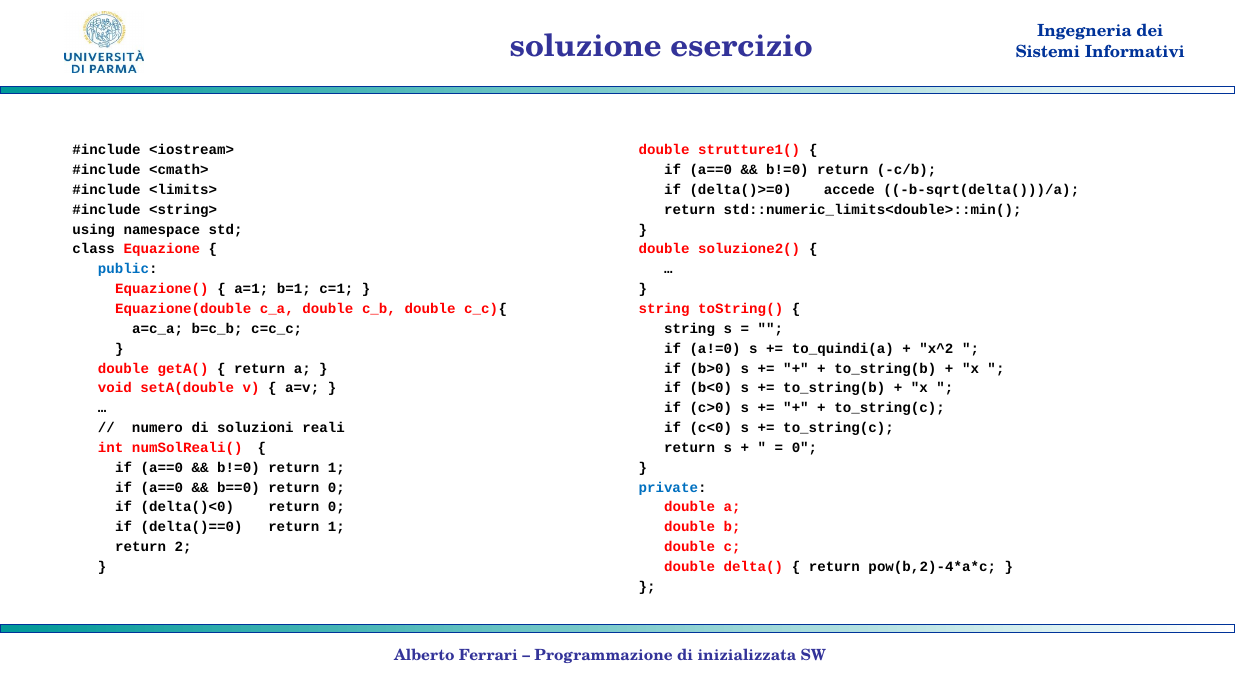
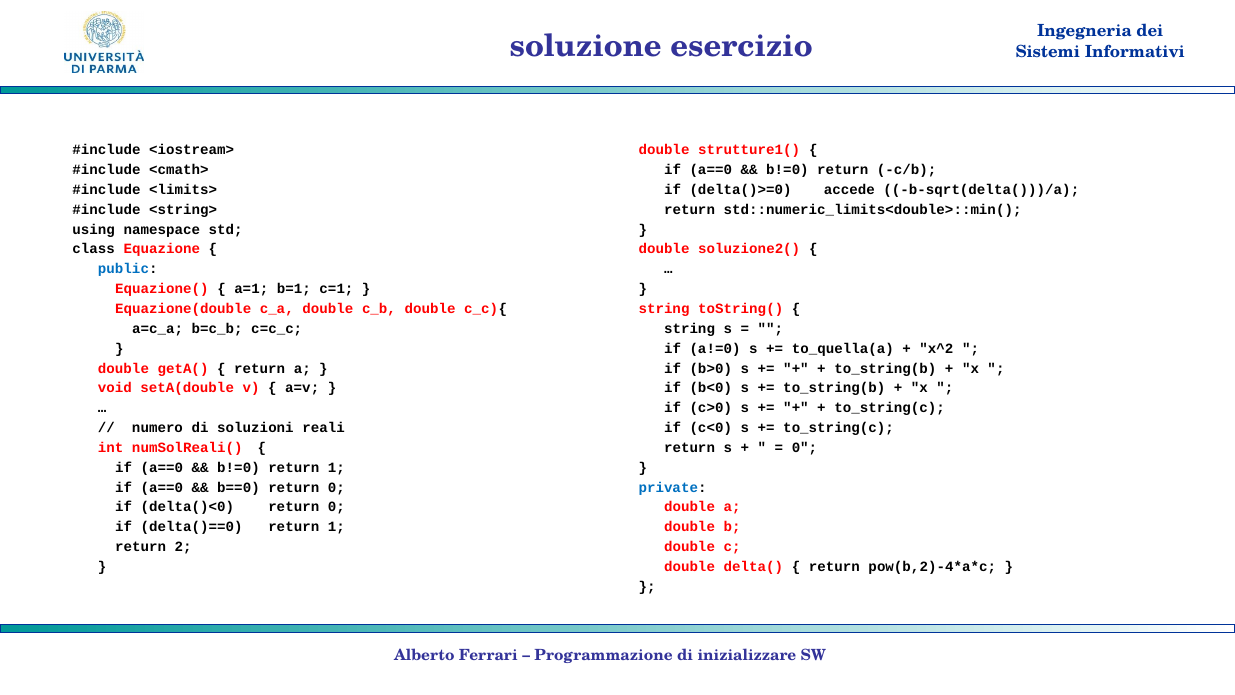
to_quindi(a: to_quindi(a -> to_quella(a (843, 348)
inizializzata: inizializzata -> inizializzare (747, 656)
